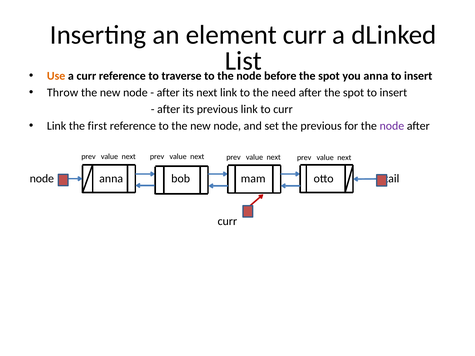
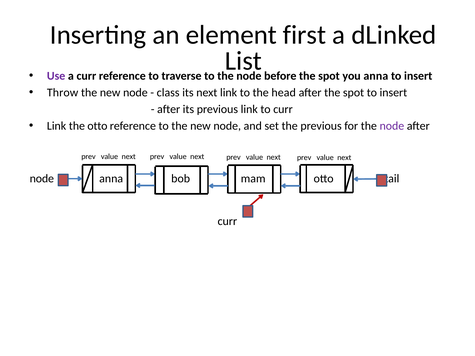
element curr: curr -> first (305, 35)
Use colour: orange -> purple (56, 76)
after: after -> class (168, 93)
need: need -> head (284, 93)
the first: first -> otto (97, 126)
